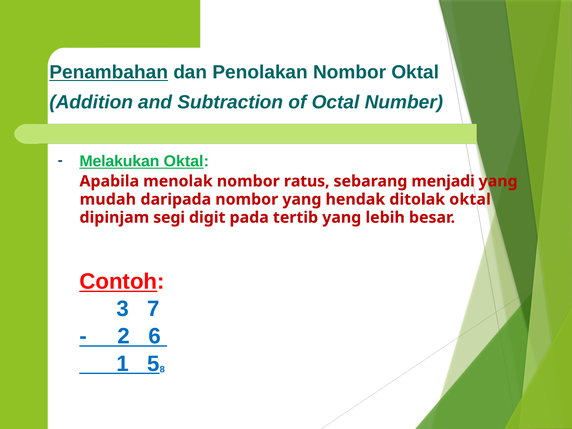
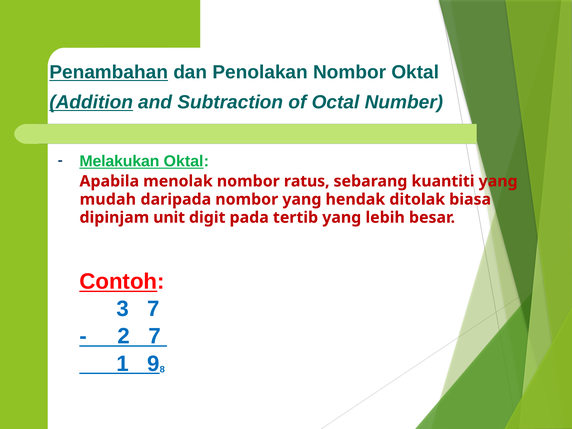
Addition underline: none -> present (91, 102)
menjadi: menjadi -> kuantiti (443, 181)
ditolak oktal: oktal -> biasa (470, 199)
segi: segi -> unit (169, 217)
2 6: 6 -> 7 (155, 336)
5: 5 -> 9 (153, 364)
